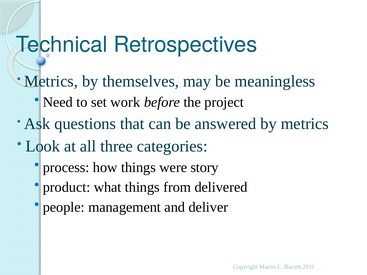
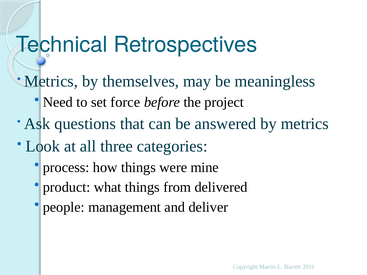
work: work -> force (125, 102)
story: story -> mine (205, 167)
